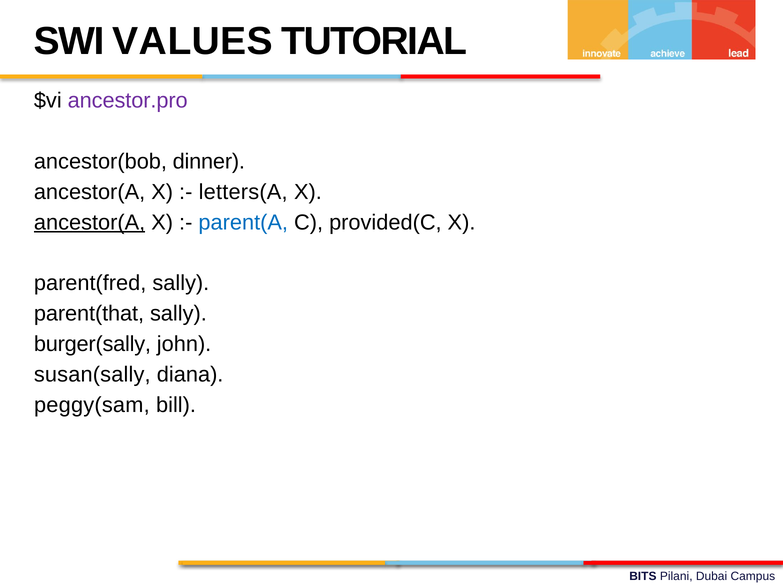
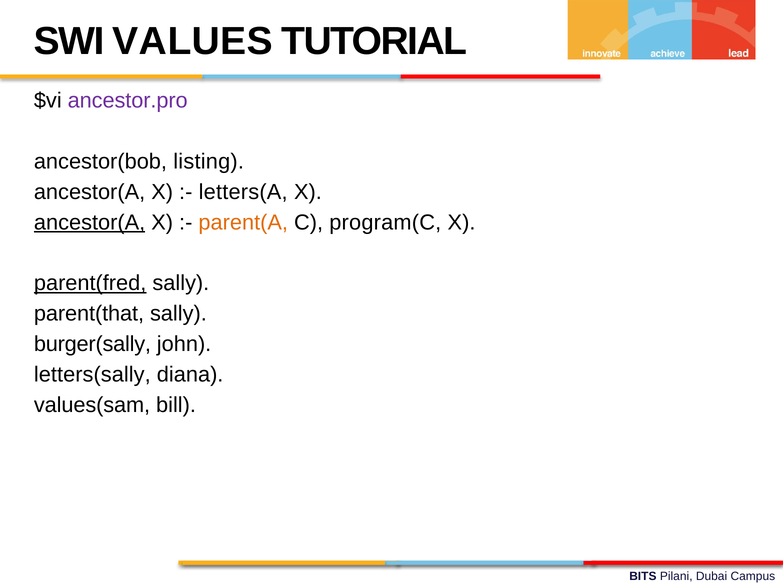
dinner: dinner -> listing (209, 162)
parent(A colour: blue -> orange (243, 223)
provided(C: provided(C -> program(C (385, 223)
parent(fred underline: none -> present (90, 283)
susan(sally: susan(sally -> letters(sally (92, 375)
peggy(sam: peggy(sam -> values(sam (92, 405)
